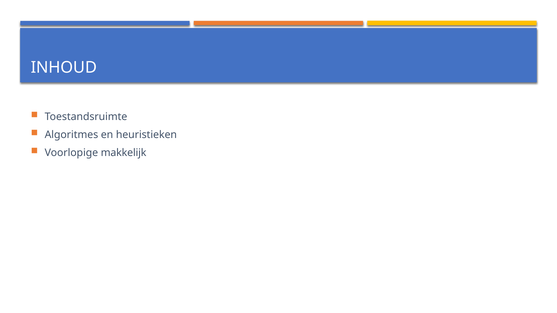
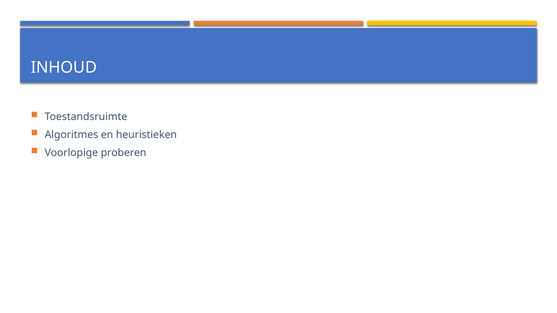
makkelijk: makkelijk -> proberen (124, 153)
